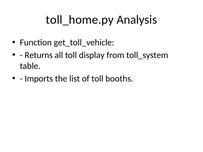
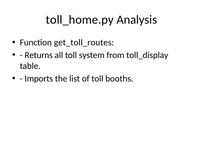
get_toll_vehicle: get_toll_vehicle -> get_toll_routes (84, 43)
display: display -> system (92, 55)
toll_system: toll_system -> toll_display (147, 55)
